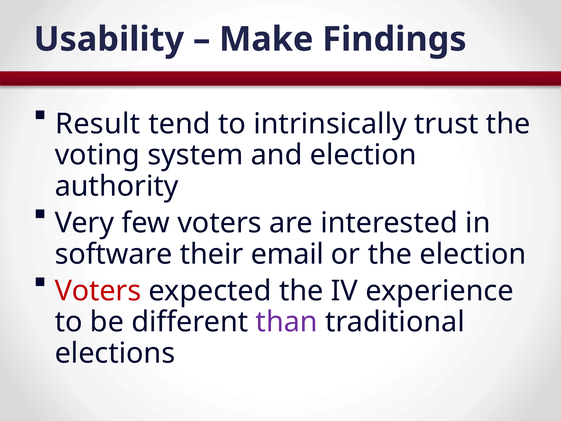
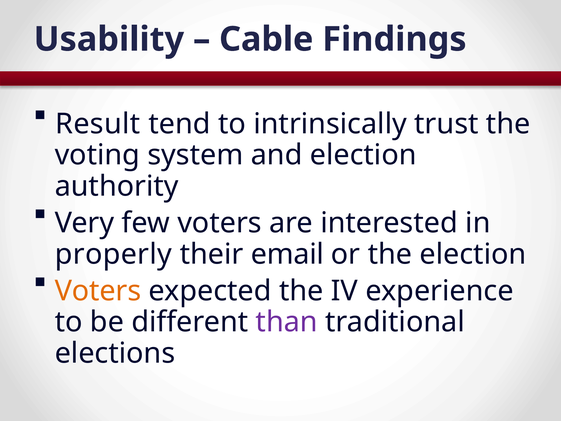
Make: Make -> Cable (266, 39)
software: software -> properly (113, 254)
Voters colour: red -> orange (98, 291)
